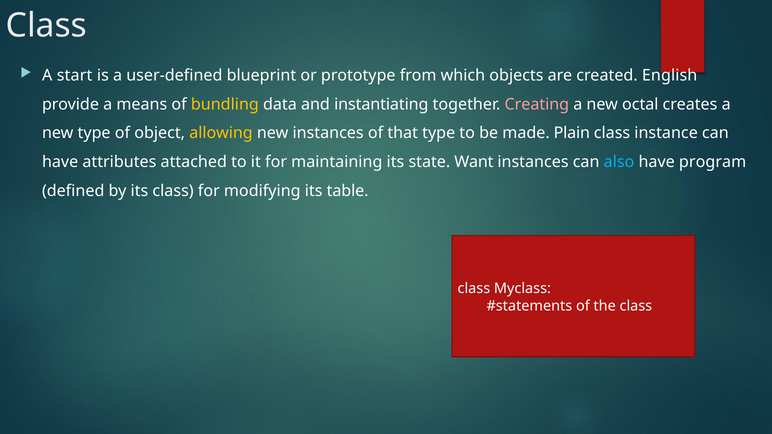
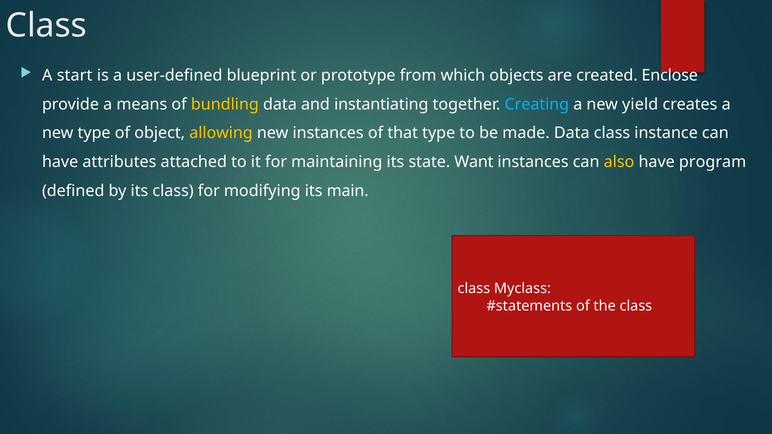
English: English -> Enclose (670, 75)
Creating colour: pink -> light blue (537, 104)
octal: octal -> yield (640, 104)
made Plain: Plain -> Data (572, 133)
also colour: light blue -> yellow (619, 162)
table: table -> main (348, 191)
